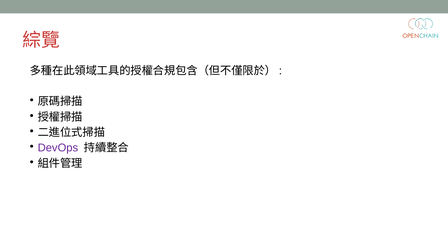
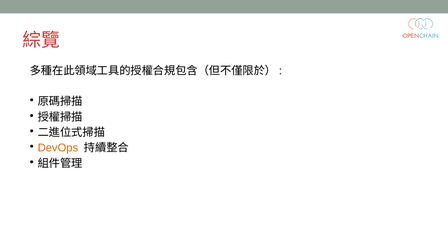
DevOps colour: purple -> orange (58, 148)
